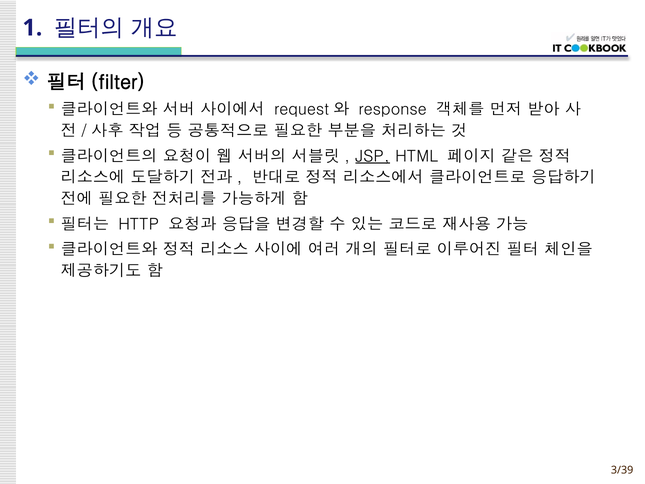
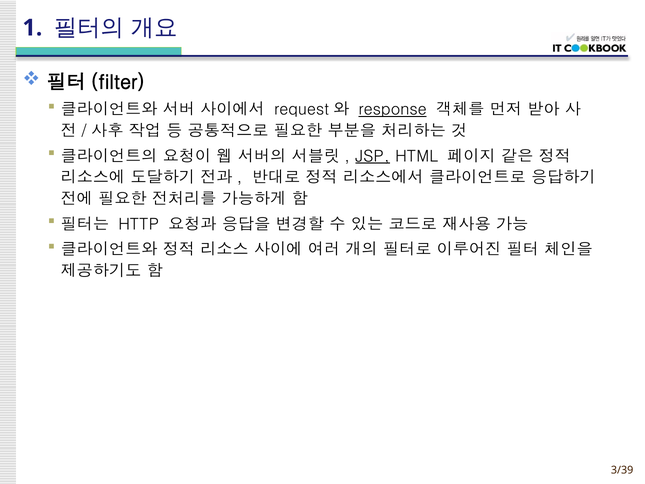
response underline: none -> present (393, 109)
